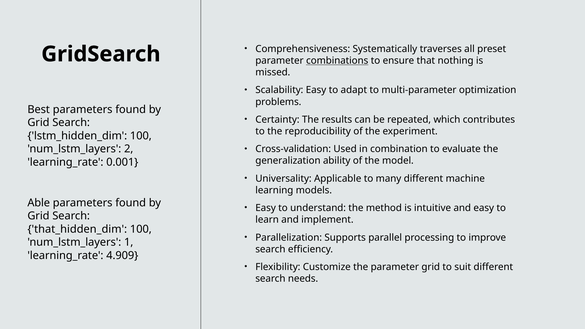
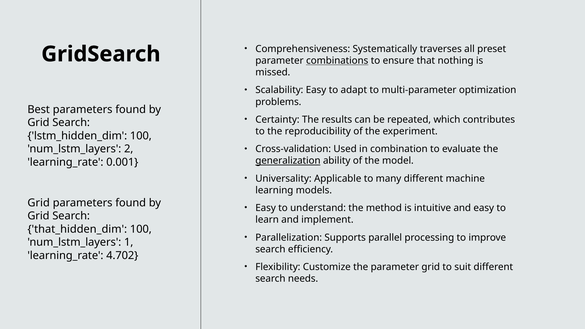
generalization underline: none -> present (288, 161)
Able: Able -> Grid (39, 203)
4.909: 4.909 -> 4.702 (122, 256)
